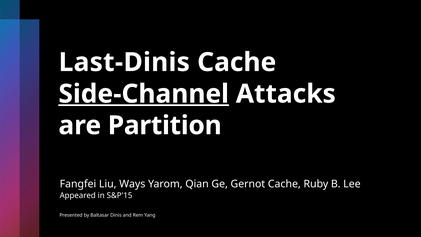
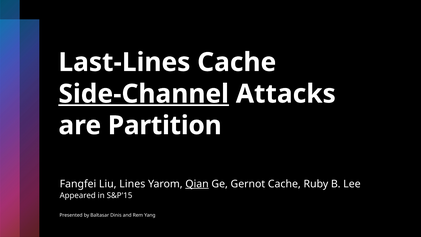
Last-Dinis: Last-Dinis -> Last-Lines (124, 62)
Ways: Ways -> Lines (132, 184)
Qian underline: none -> present (197, 184)
